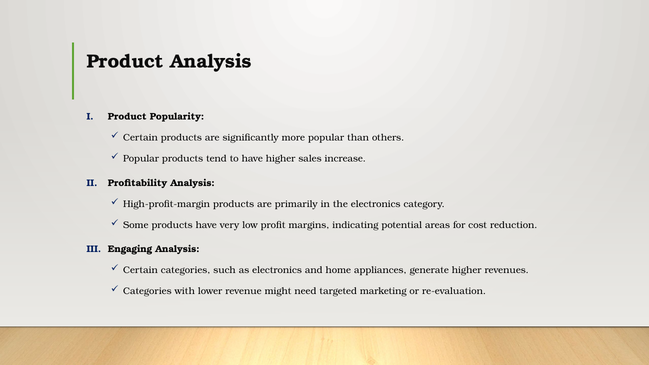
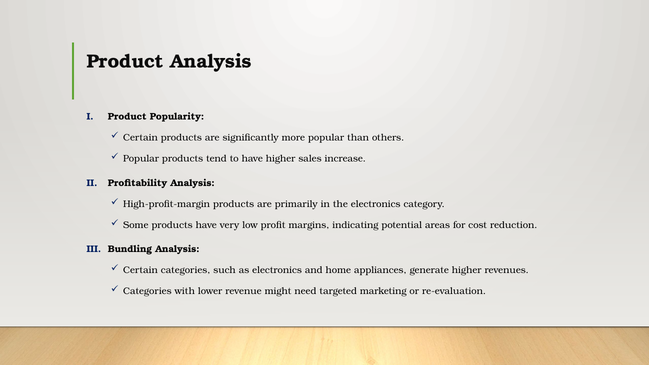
Engaging: Engaging -> Bundling (130, 249)
